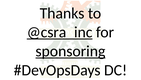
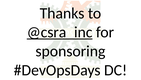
sponsoring underline: present -> none (70, 51)
